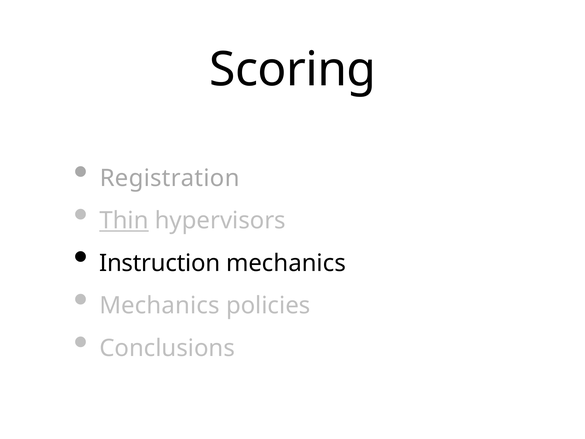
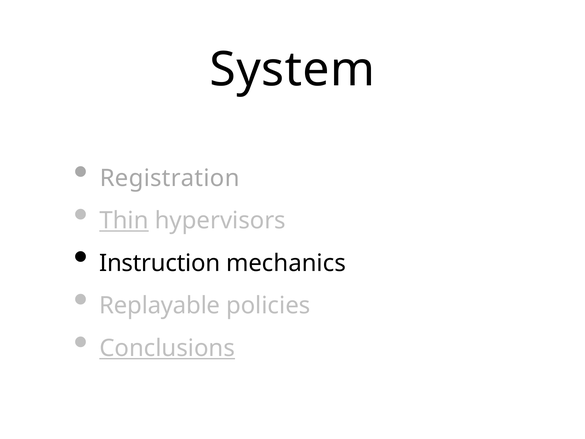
Scoring: Scoring -> System (292, 70)
Mechanics: Mechanics -> Replayable (160, 306)
Conclusions underline: none -> present (167, 348)
